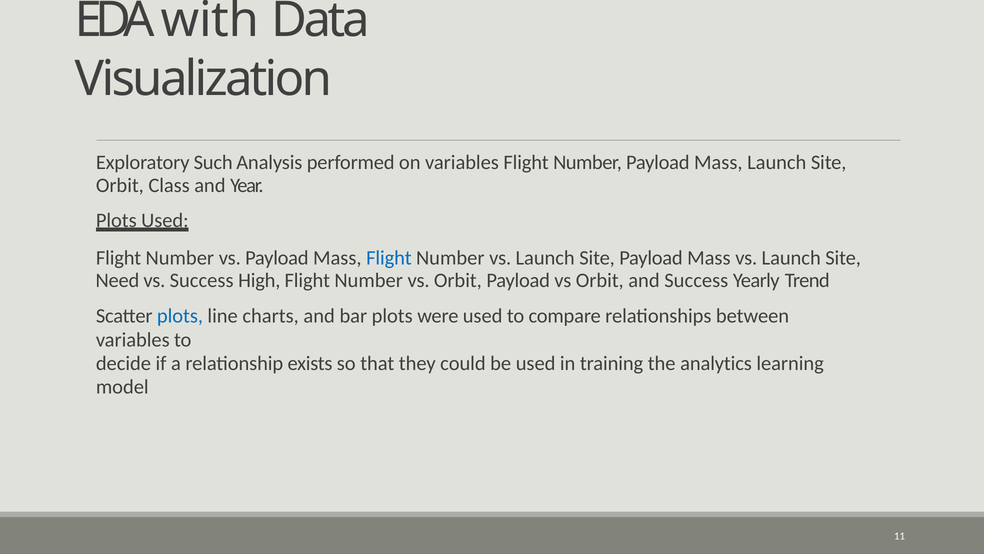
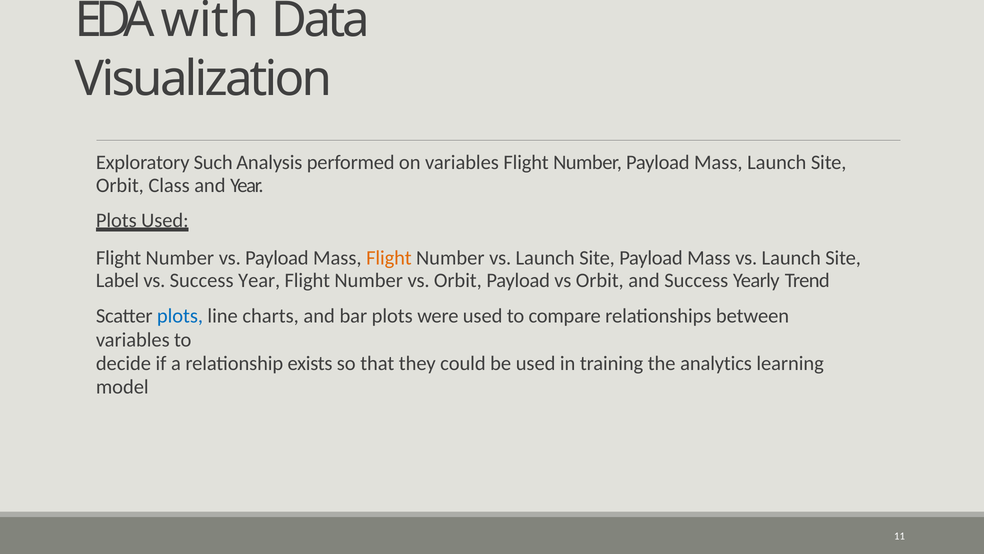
Flight colour: blue -> orange (389, 258)
Need: Need -> Label (117, 280)
Success High: High -> Year (259, 280)
